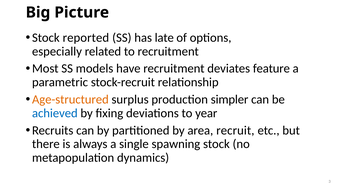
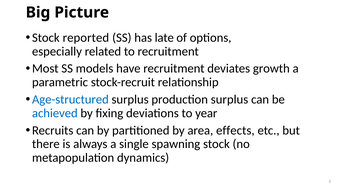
feature: feature -> growth (271, 68)
Age-structured colour: orange -> blue (70, 99)
production simpler: simpler -> surplus (230, 99)
recruit: recruit -> effects (235, 130)
